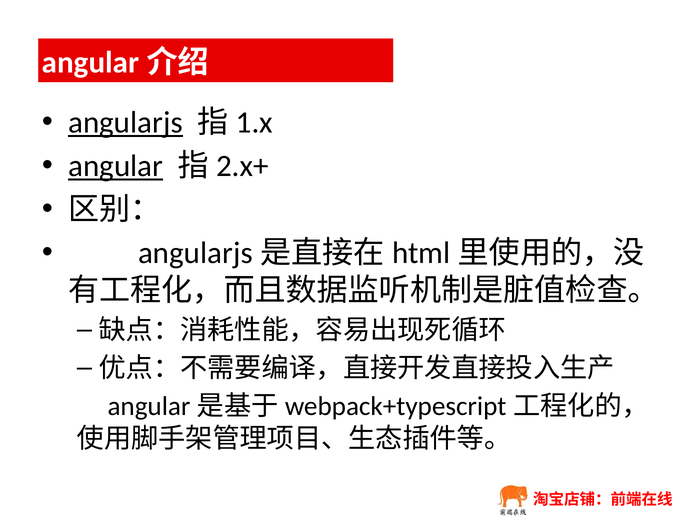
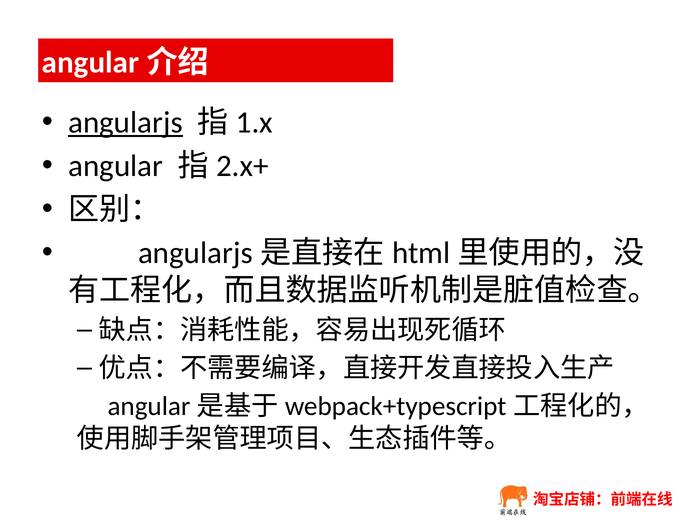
angular underline: present -> none (116, 166)
